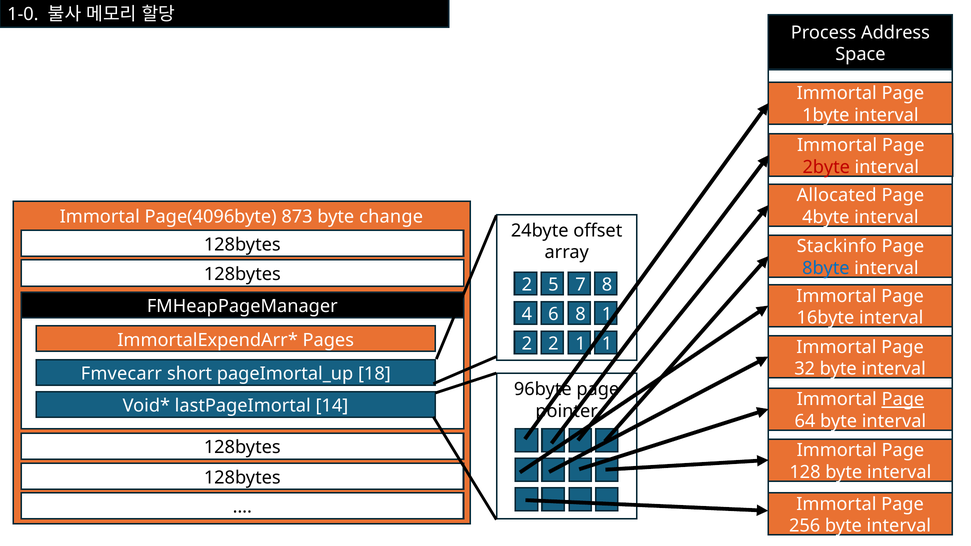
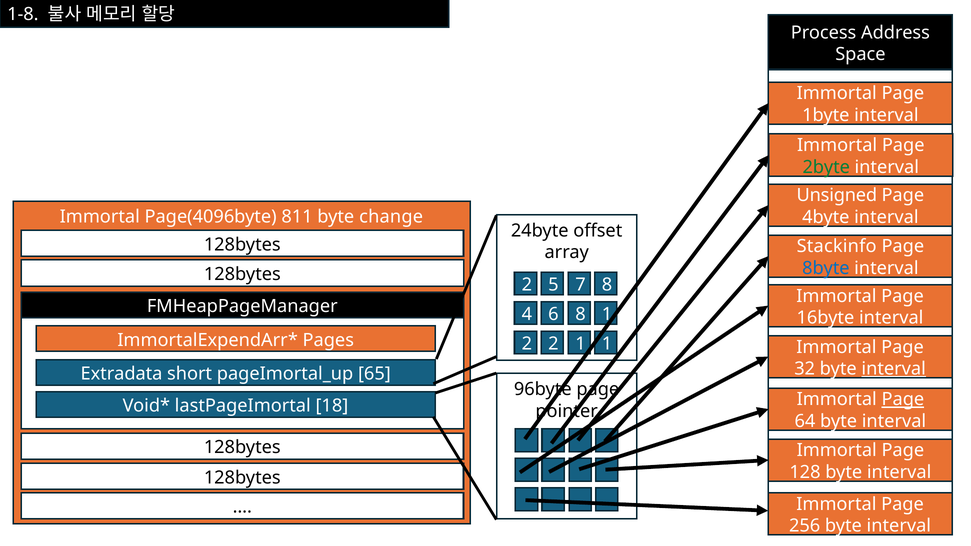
1-0: 1-0 -> 1-8 (23, 14)
2byte colour: red -> green (826, 167)
Allocated: Allocated -> Unsigned (837, 196)
873: 873 -> 811 (297, 217)
interval underline: none -> present (894, 369)
Fmvecarr: Fmvecarr -> Extradata (122, 374)
18: 18 -> 65 (374, 374)
14: 14 -> 18 (332, 406)
